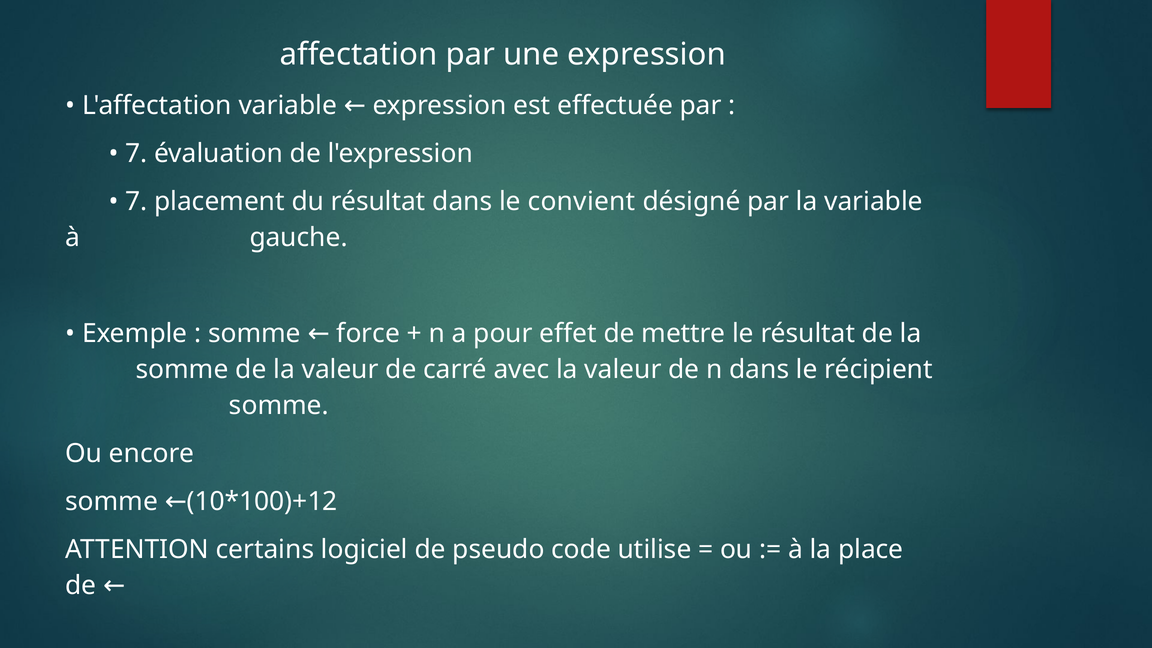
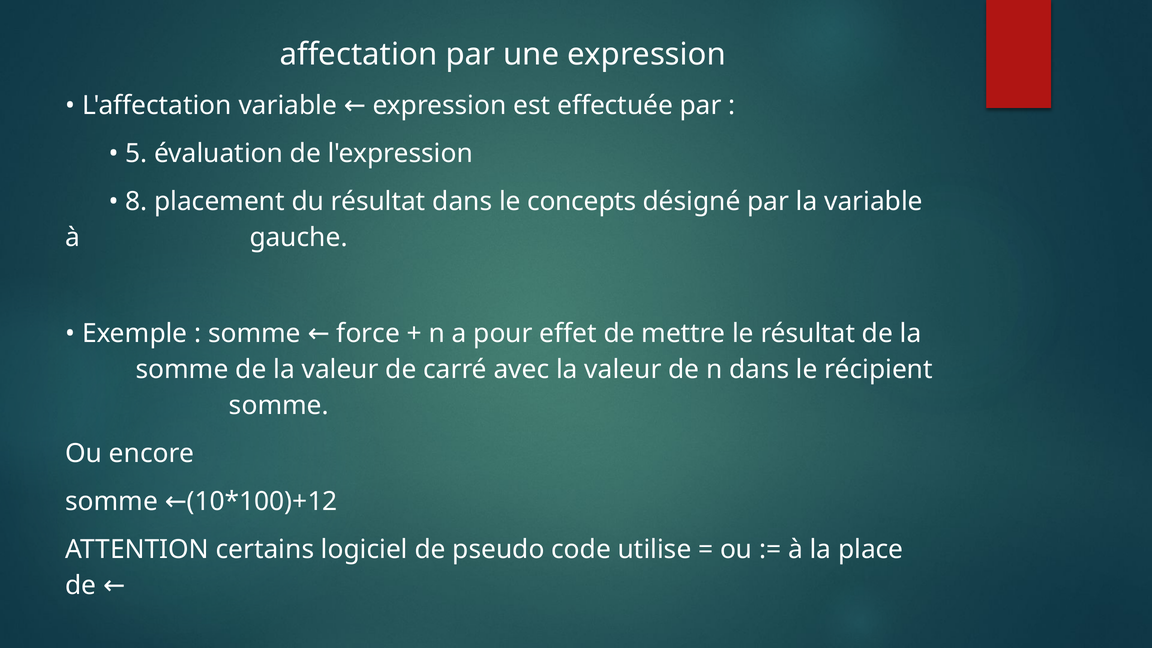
7: 7 -> 5 (136, 154)
7: 7 -> 8 (136, 202)
convient: convient -> concepts (582, 202)
